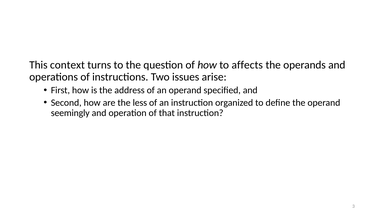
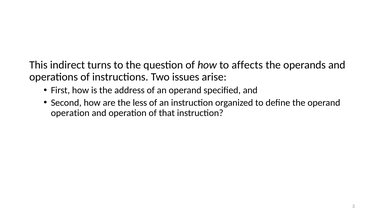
context: context -> indirect (67, 65)
seemingly: seemingly -> operation (70, 113)
